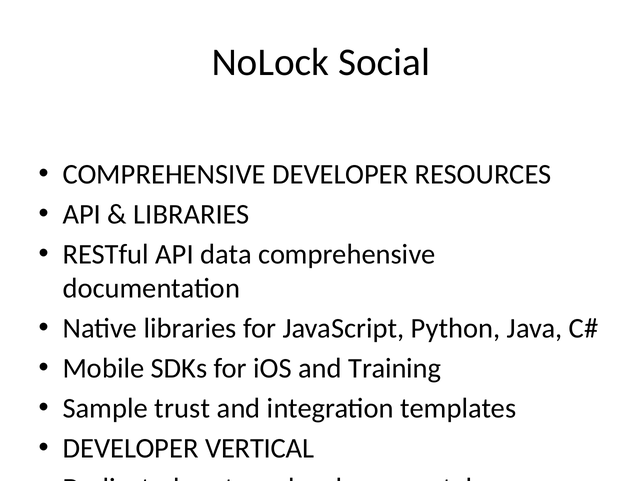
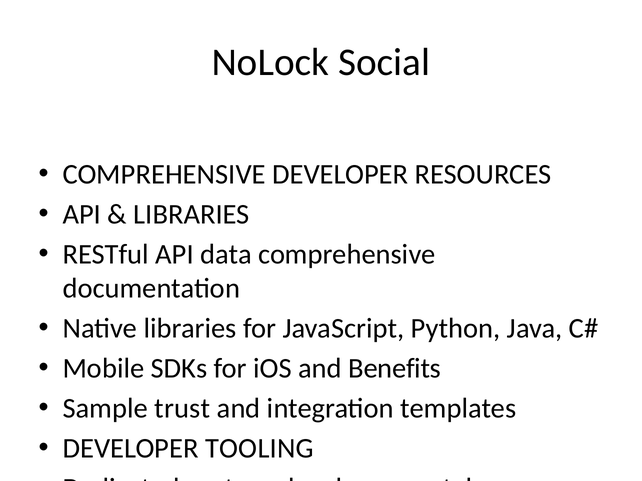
Training: Training -> Benefits (395, 369)
DEVELOPER VERTICAL: VERTICAL -> TOOLING (259, 449)
